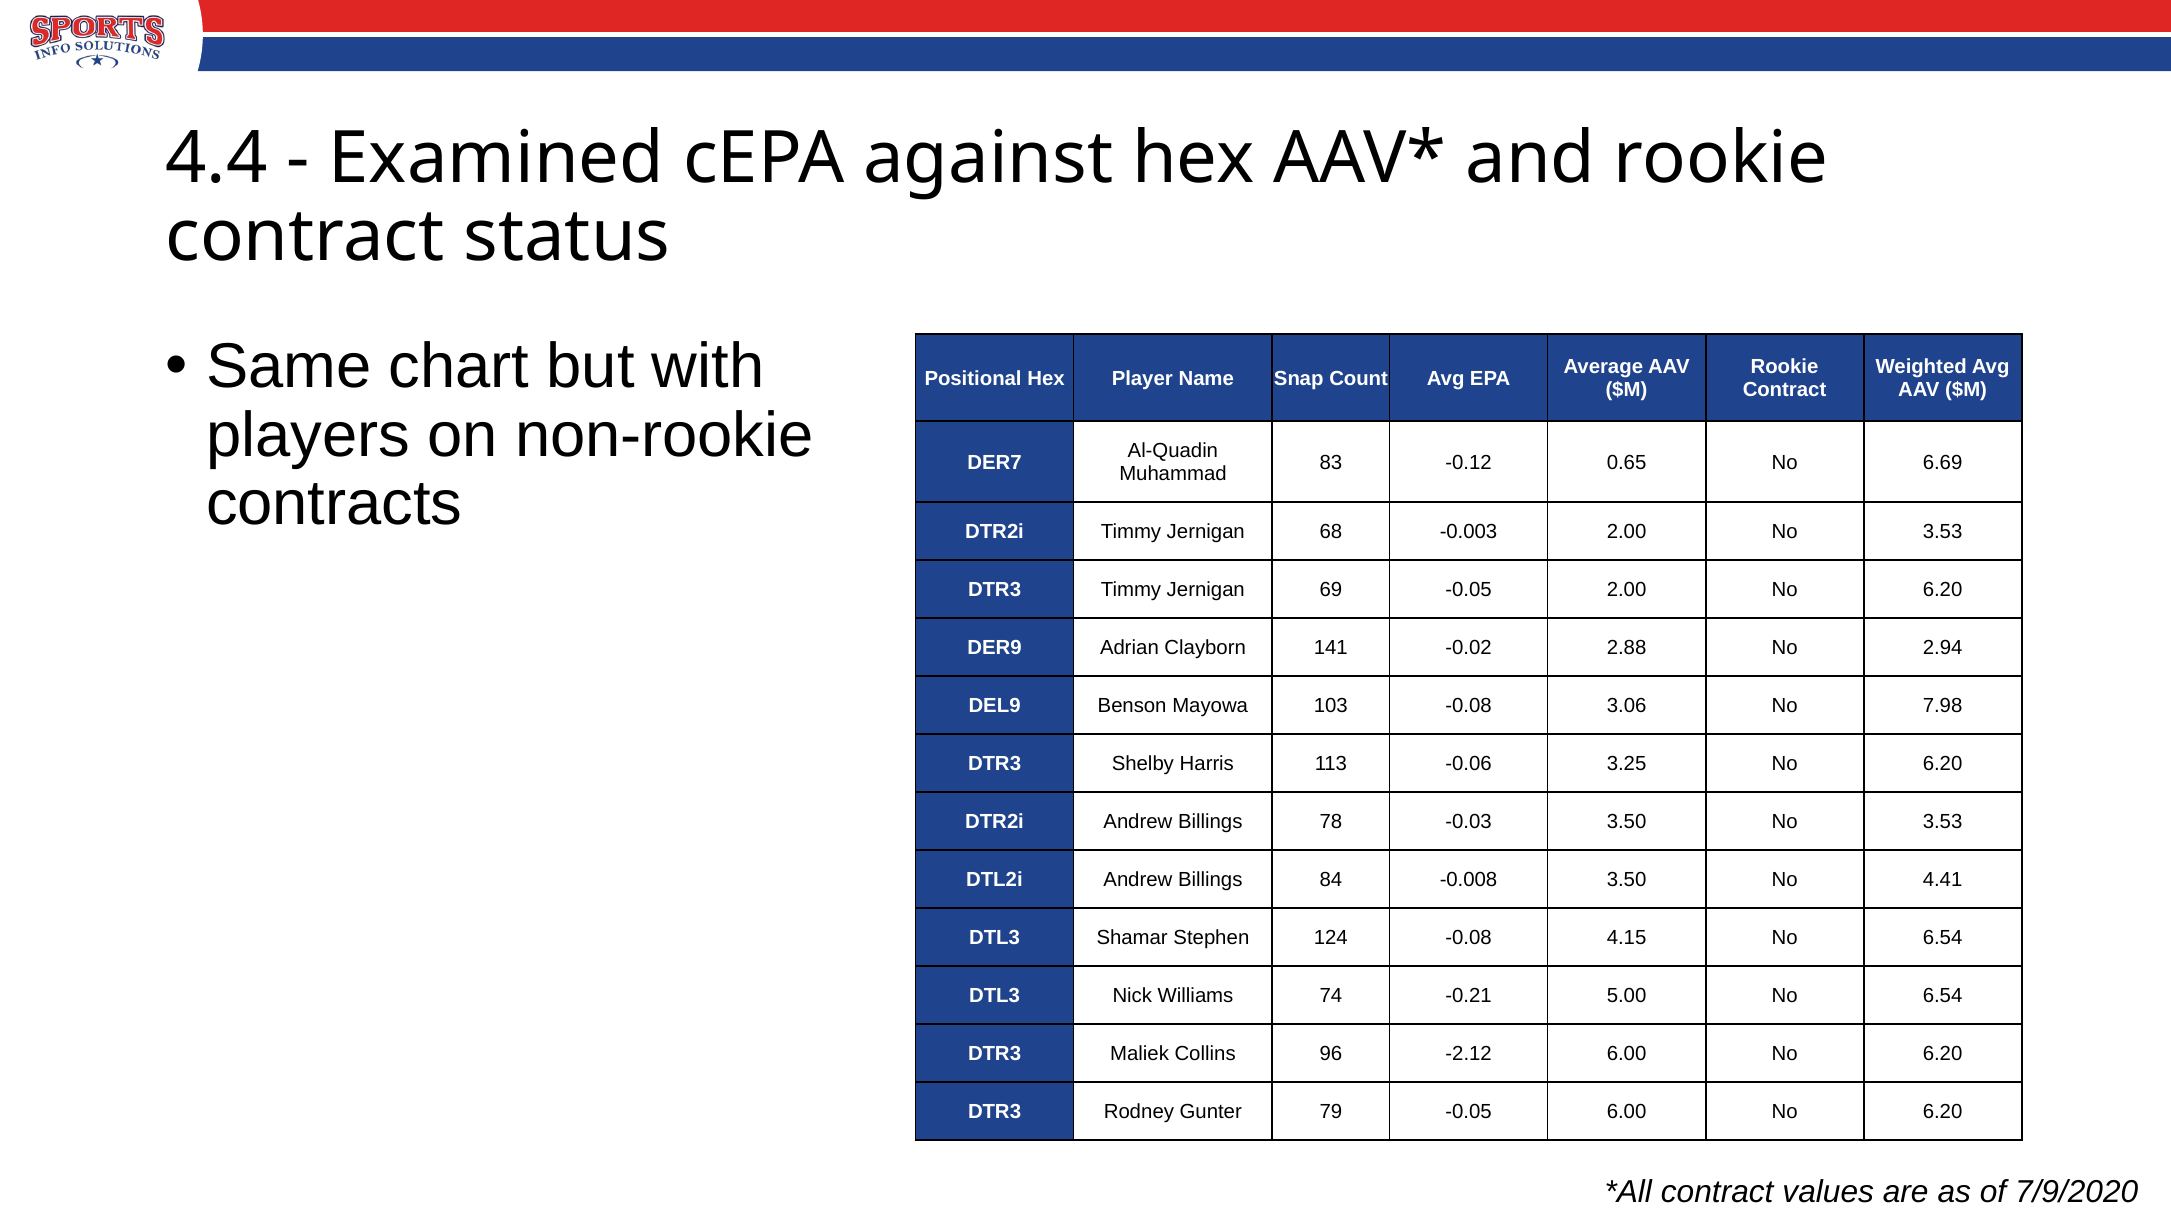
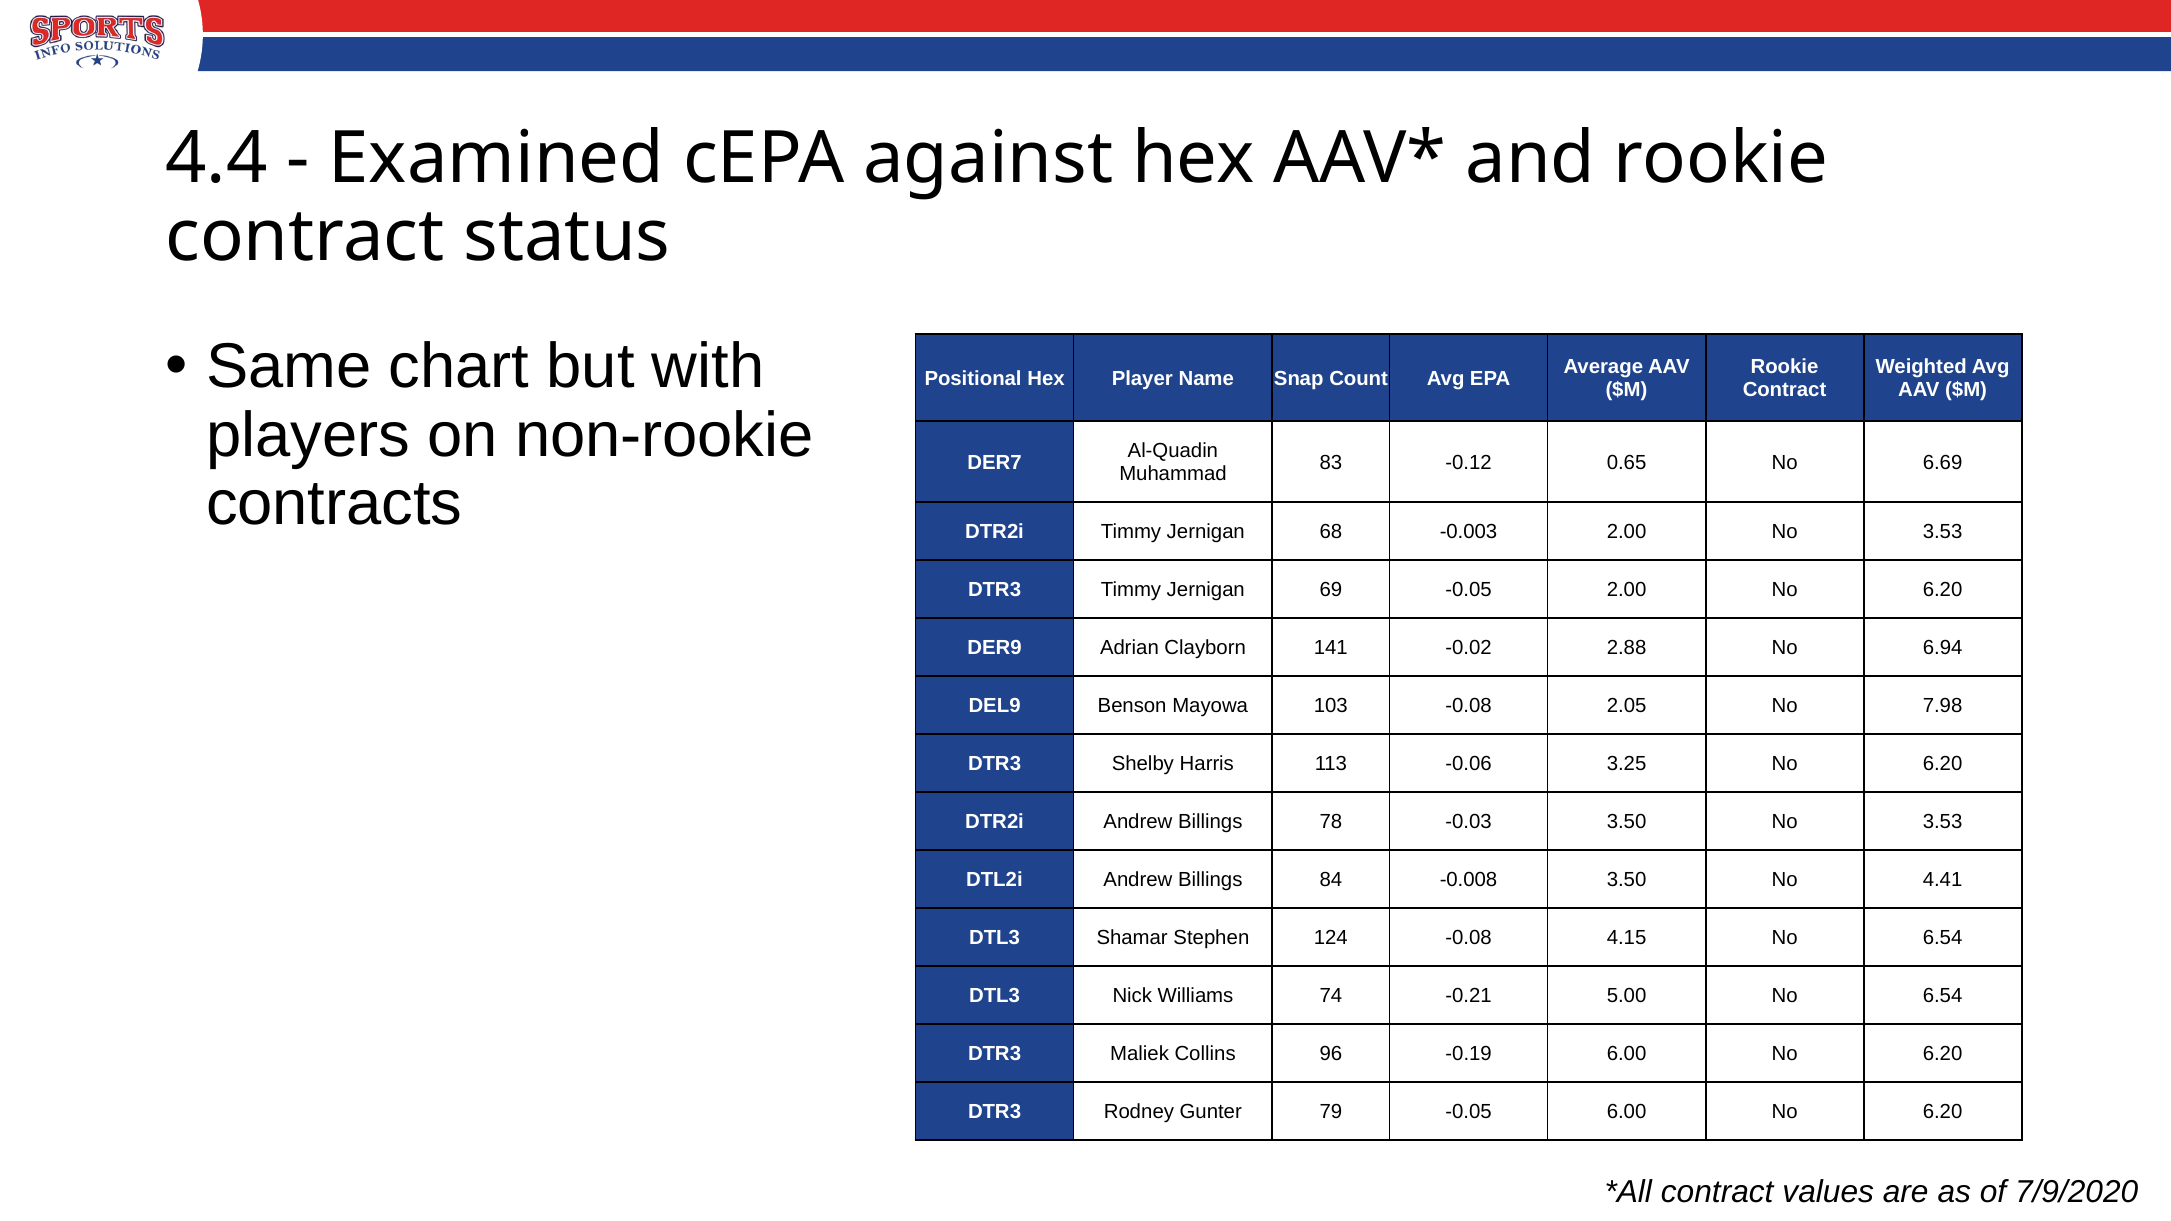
2.94: 2.94 -> 6.94 (1943, 648)
3.06: 3.06 -> 2.05 (1627, 706)
-2.12: -2.12 -> -0.19 (1469, 1054)
